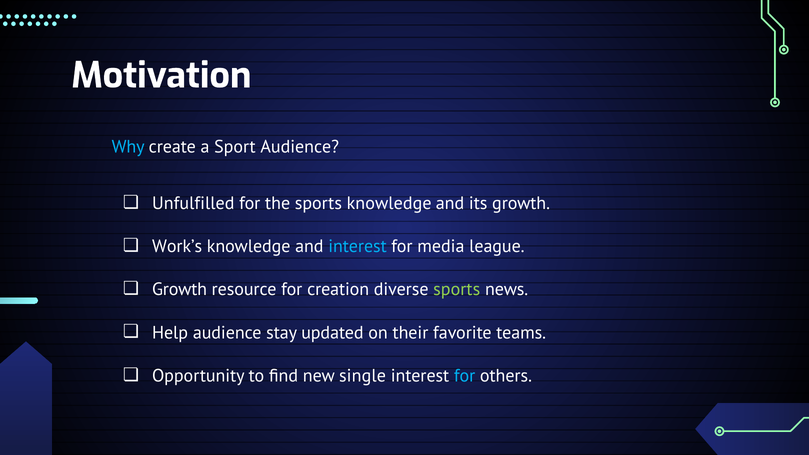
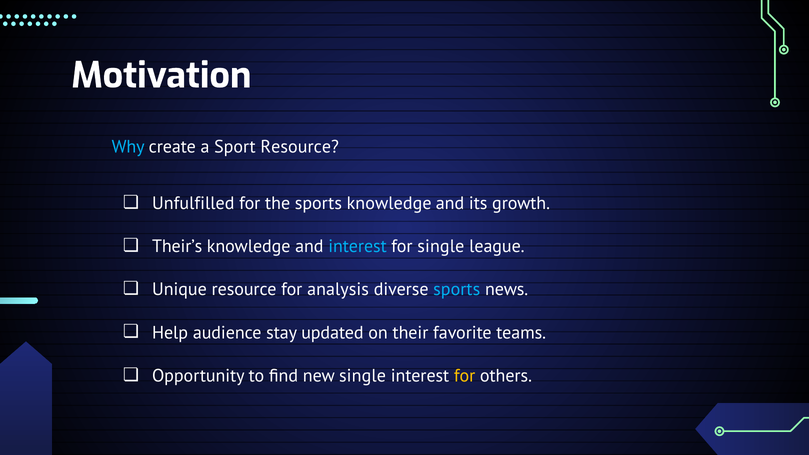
Sport Audience: Audience -> Resource (300, 147)
Work’s: Work’s -> Their’s (177, 246)
for media: media -> single (441, 246)
Growth: Growth -> Unique (179, 290)
creation: creation -> analysis (338, 290)
sports colour: light green -> light blue (457, 290)
for colour: light blue -> yellow (465, 376)
